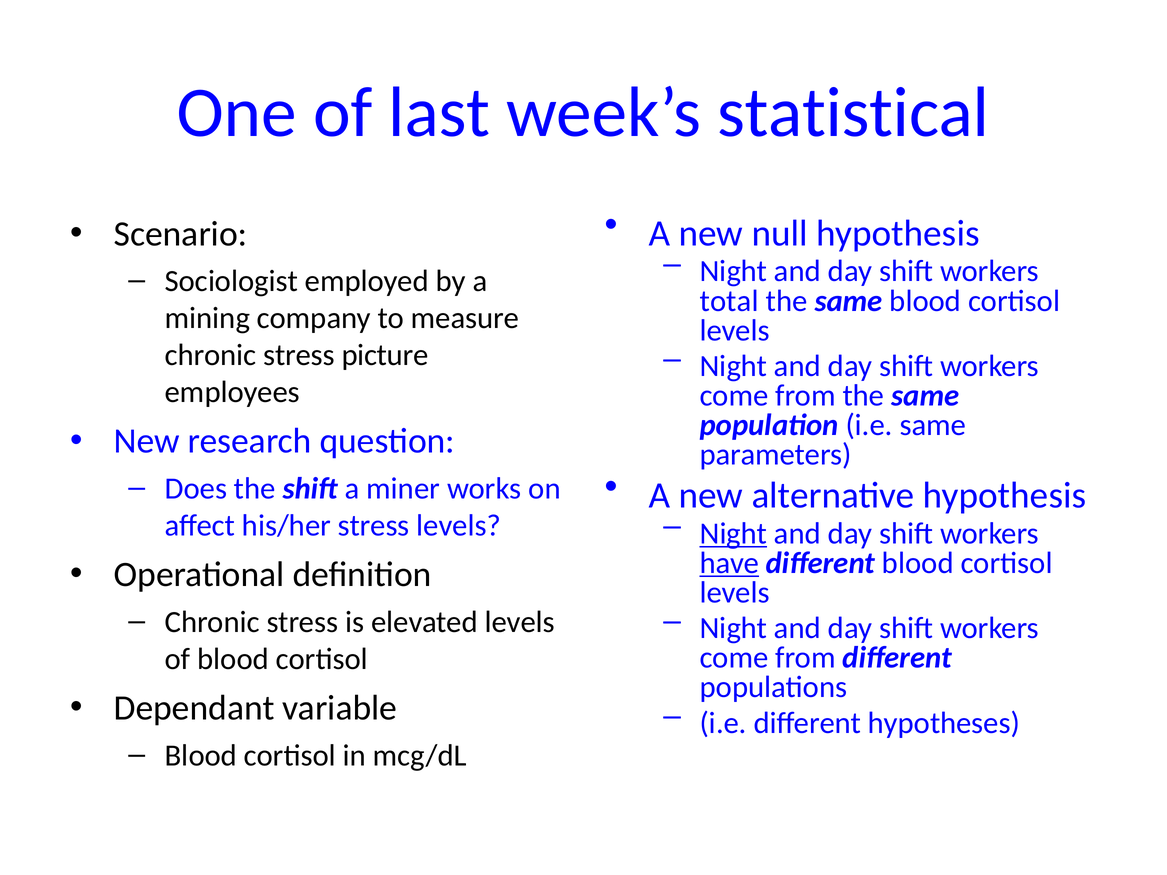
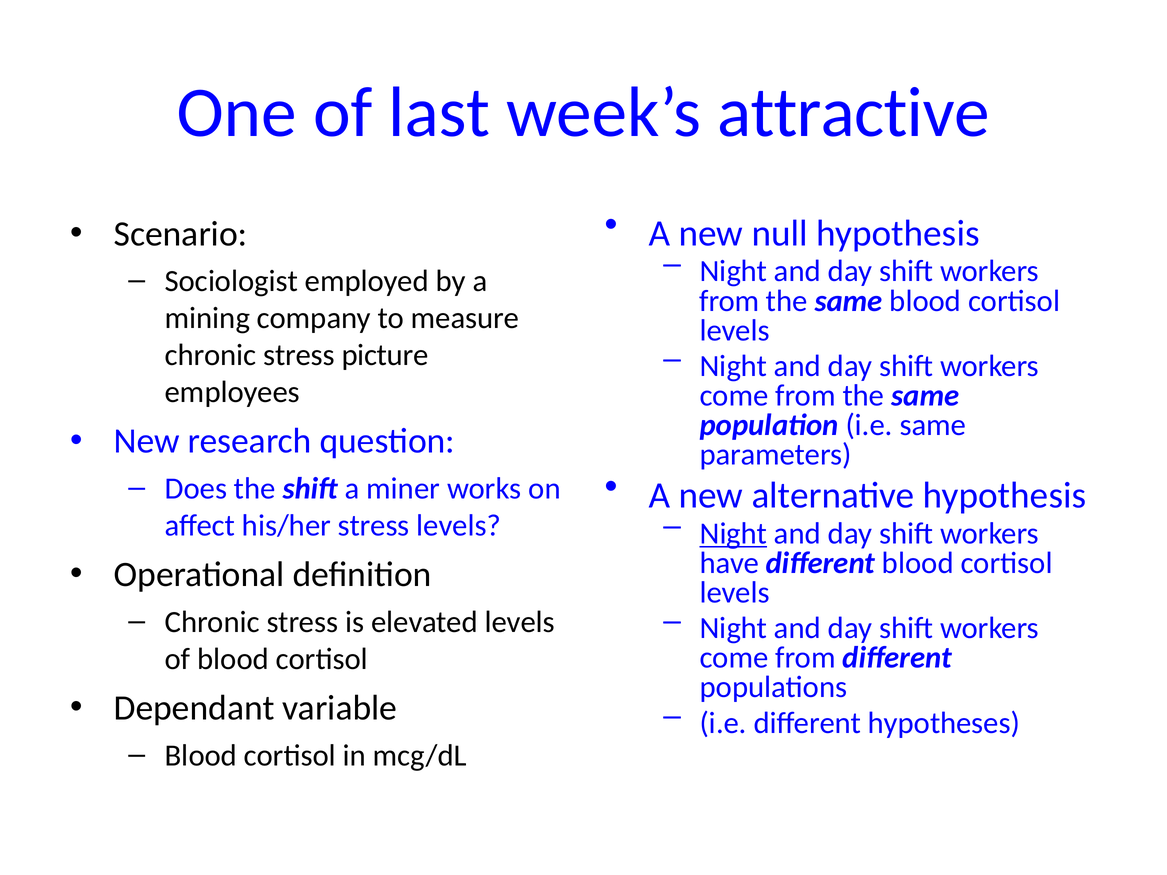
statistical: statistical -> attractive (853, 113)
total: total -> from (729, 301)
have underline: present -> none (729, 563)
